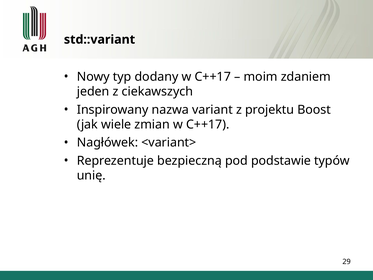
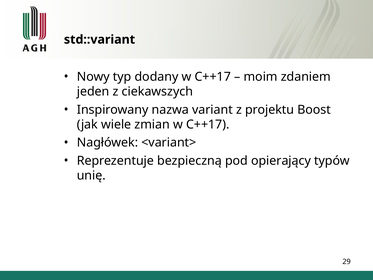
podstawie: podstawie -> opierający (281, 161)
